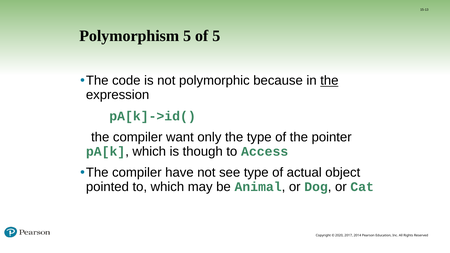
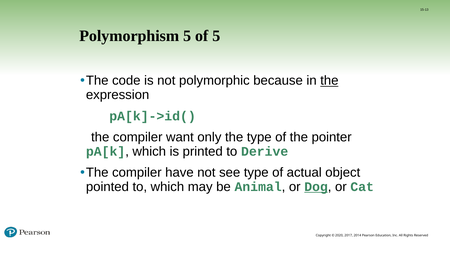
though: though -> printed (203, 151)
Access: Access -> Derive (265, 151)
Dog underline: none -> present (316, 187)
